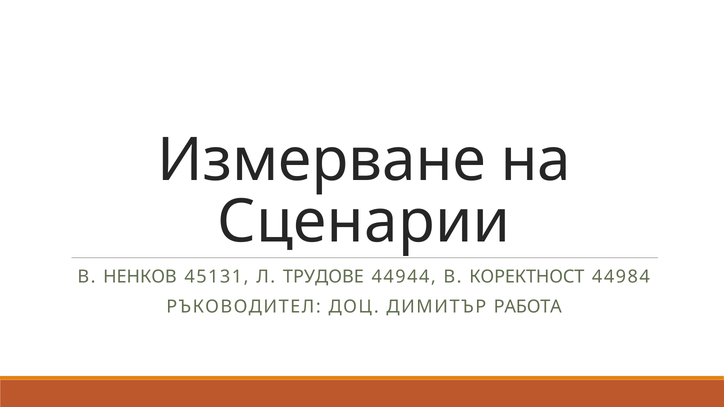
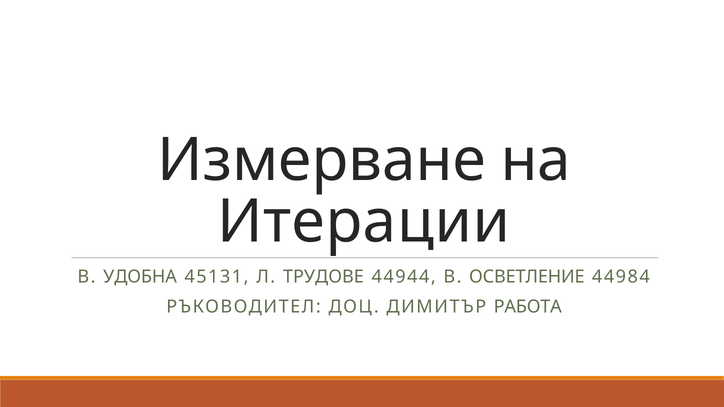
Сценарии: Сценарии -> Итерации (364, 222)
НЕНКОВ: НЕНКОВ -> УДОБНА (140, 277)
КОРЕКТНОСТ: КОРЕКТНОСТ -> ОСВЕТЛЕНИЕ (527, 277)
